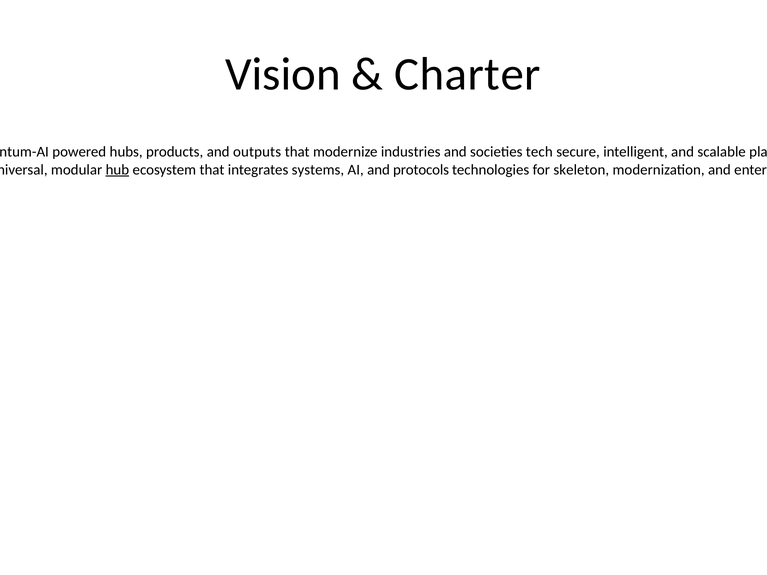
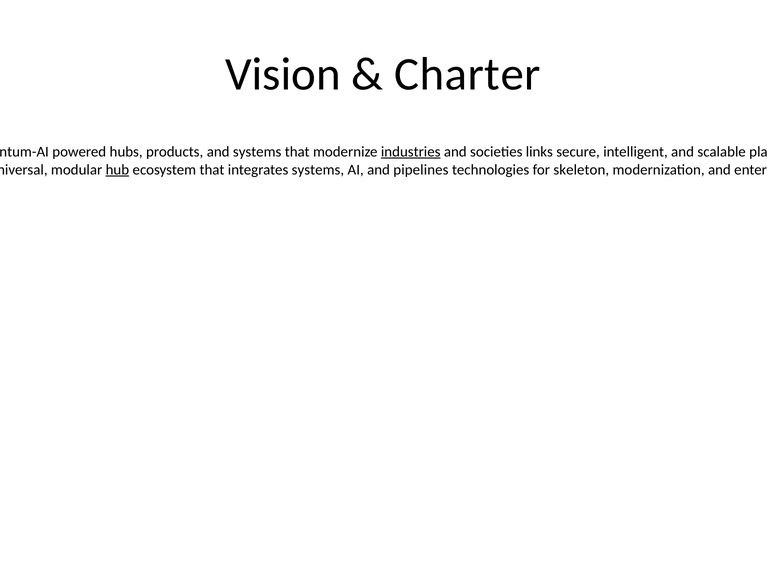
and outputs: outputs -> systems (257, 152)
industries underline: none -> present (411, 152)
tech: tech -> links (539, 152)
protocols: protocols -> pipelines (421, 170)
